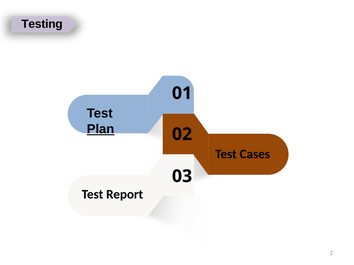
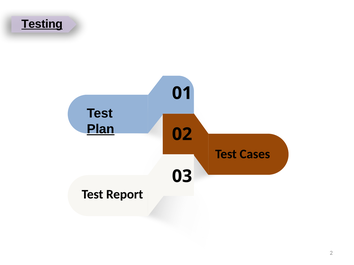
Testing underline: none -> present (42, 24)
